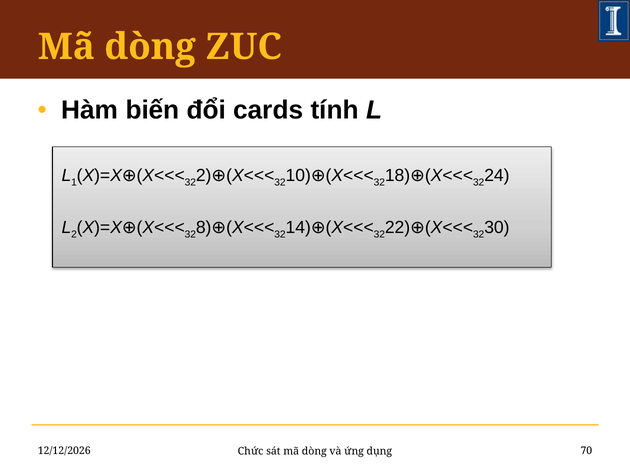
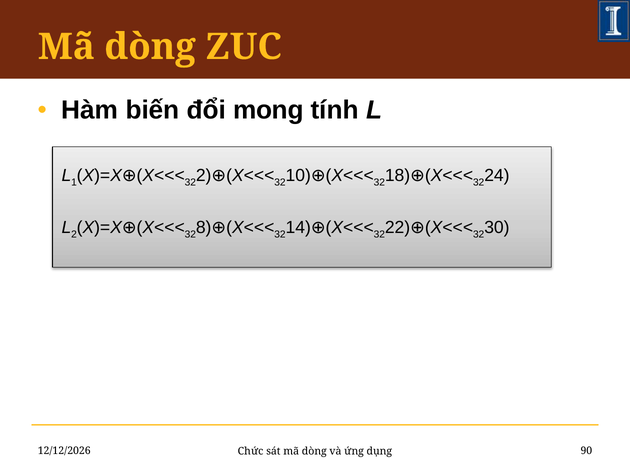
cards: cards -> mong (268, 110)
70: 70 -> 90 (586, 451)
